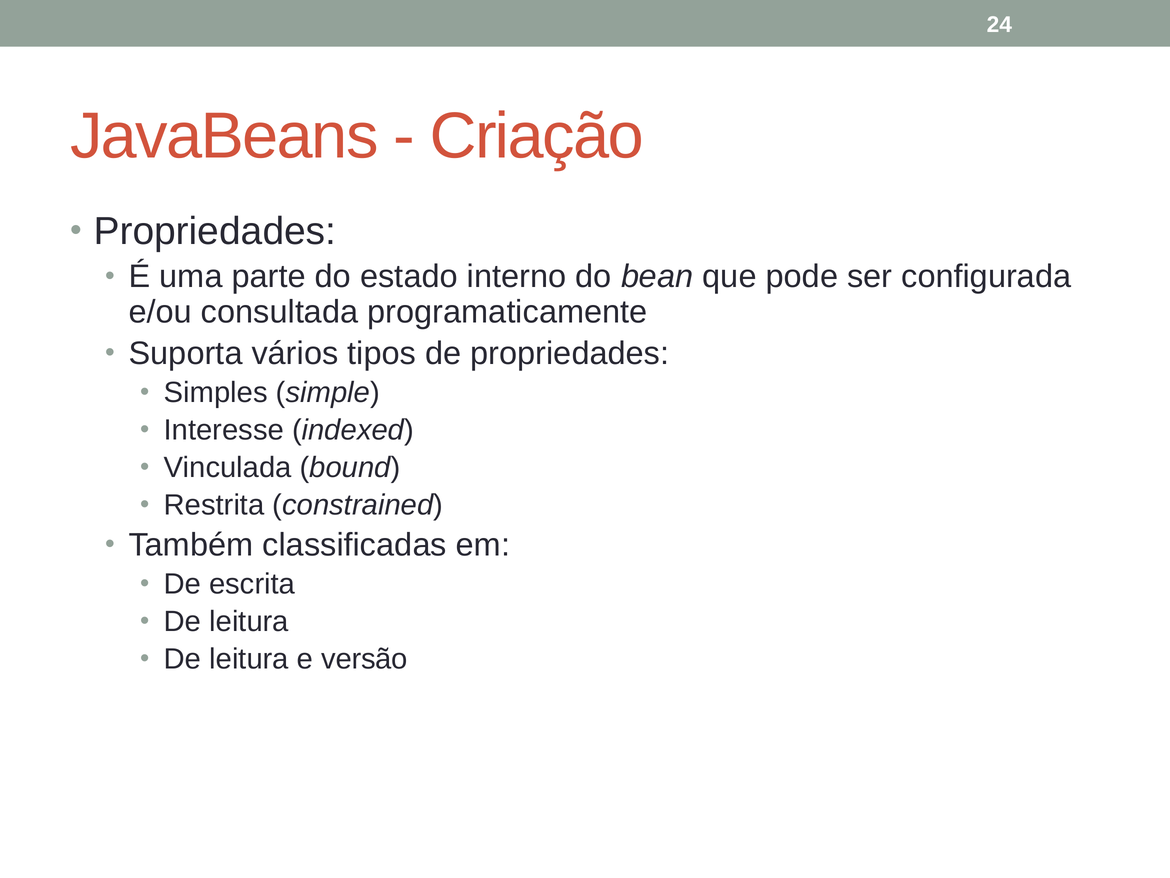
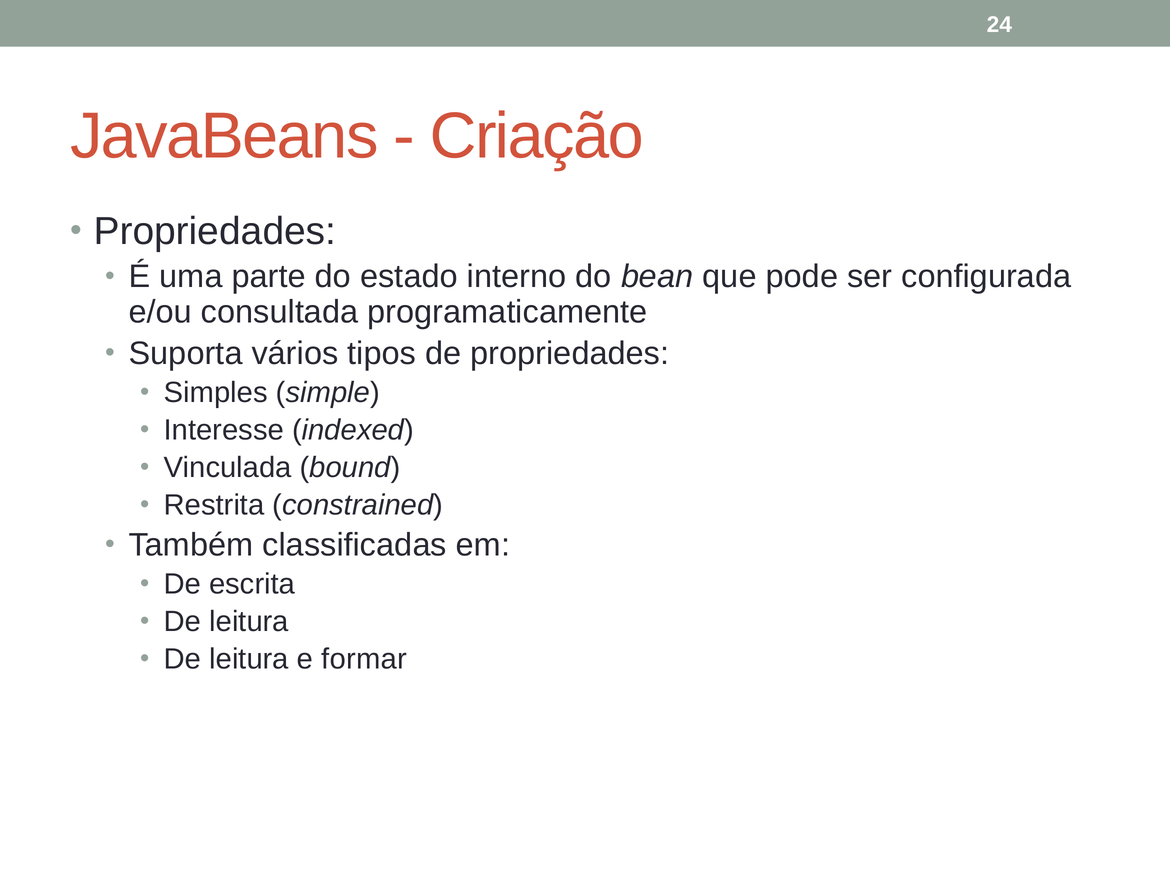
versão: versão -> formar (364, 659)
